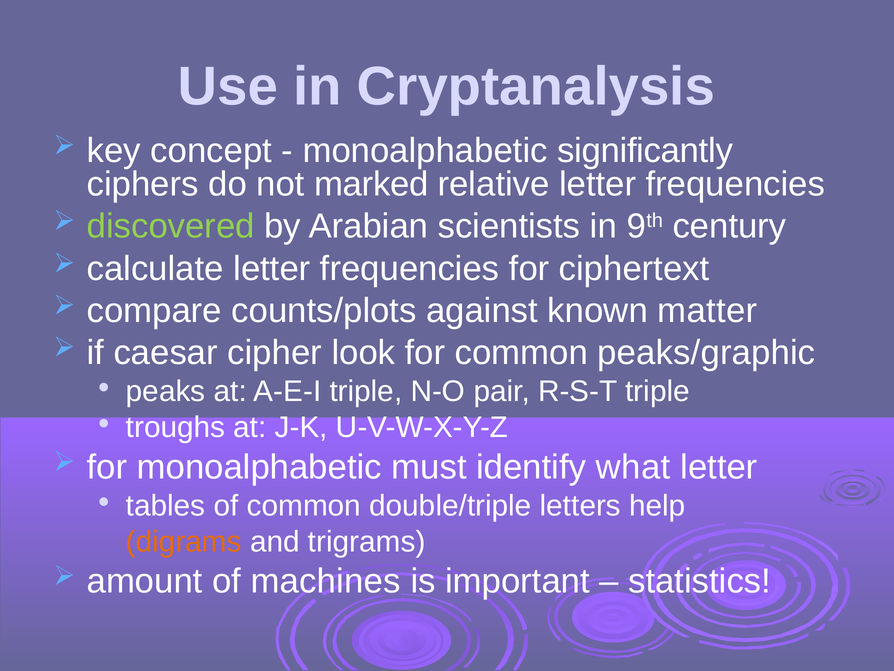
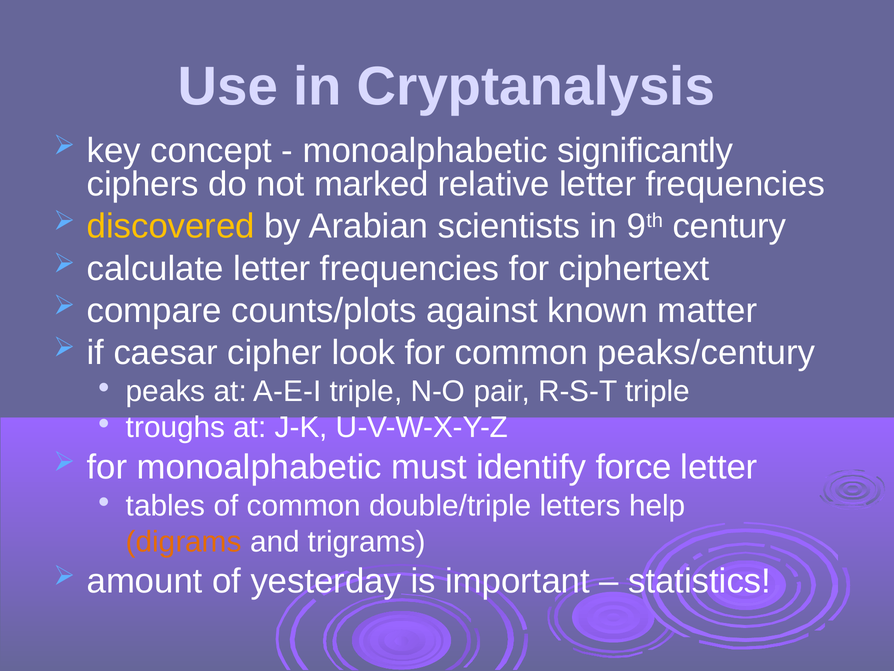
discovered colour: light green -> yellow (171, 226)
peaks/graphic: peaks/graphic -> peaks/century (706, 353)
what: what -> force (633, 467)
machines: machines -> yesterday (326, 581)
